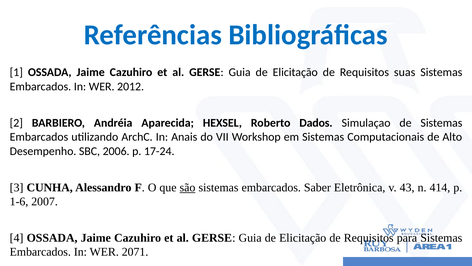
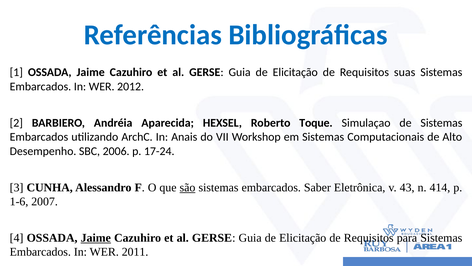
Dados: Dados -> Toque (316, 123)
Jaime underline: none -> present (96, 237)
2071: 2071 -> 2011 (135, 252)
